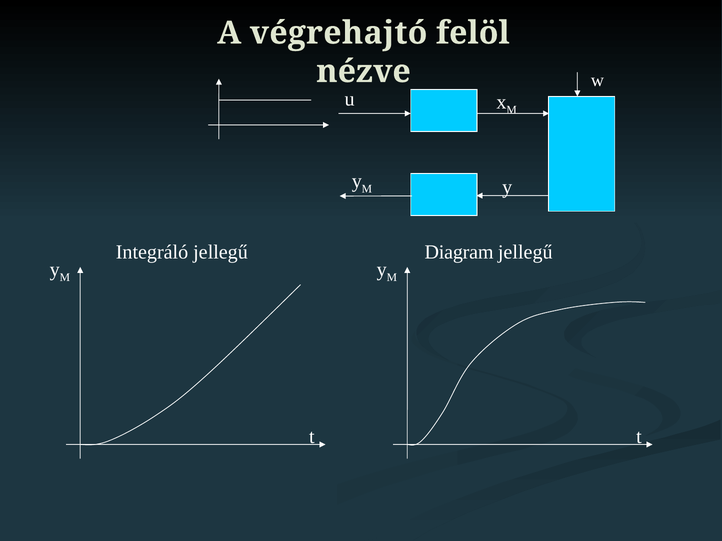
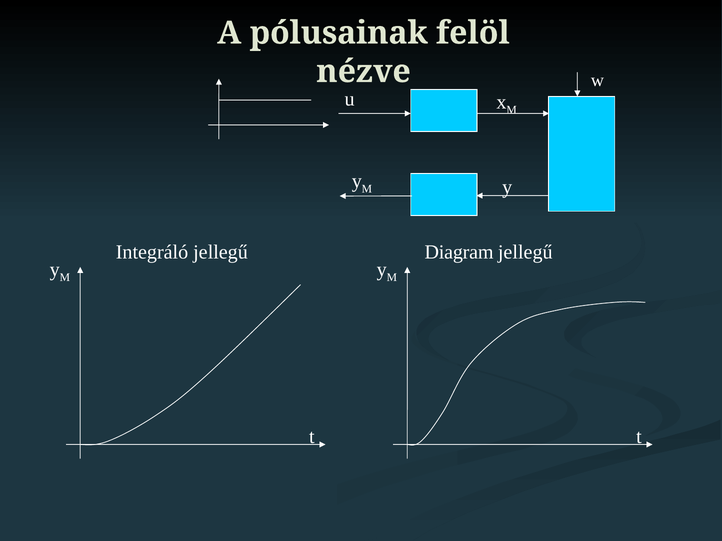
végrehajtó: végrehajtó -> pólusainak (339, 33)
